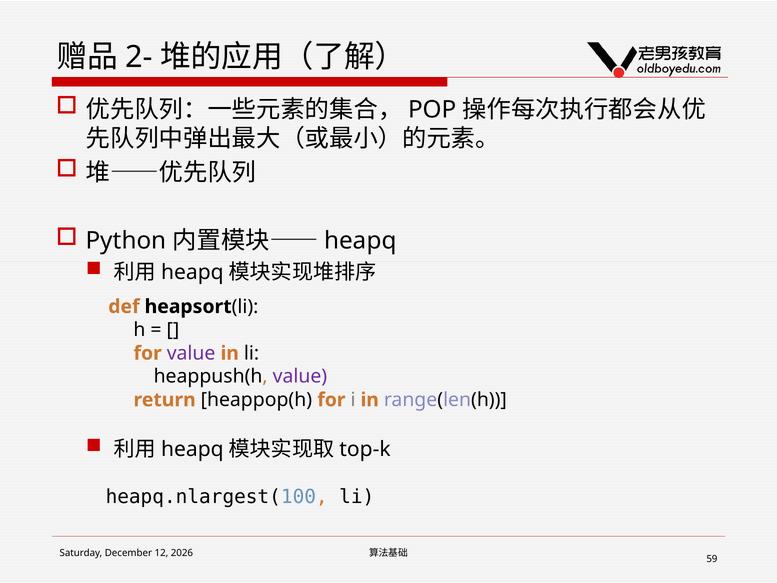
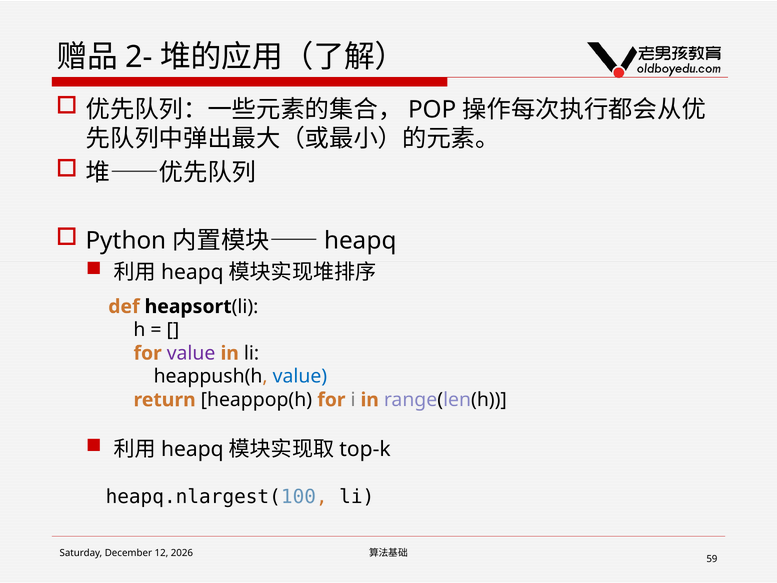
value colour: purple -> blue (300, 376)
